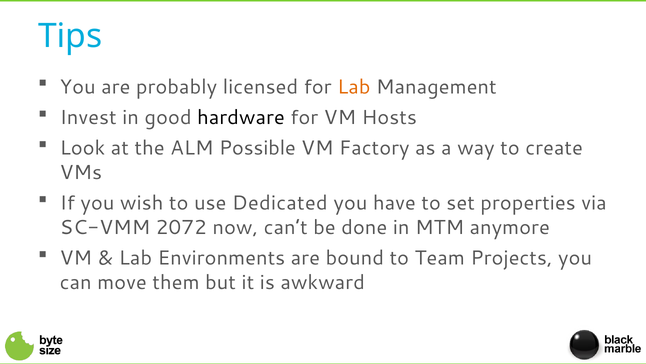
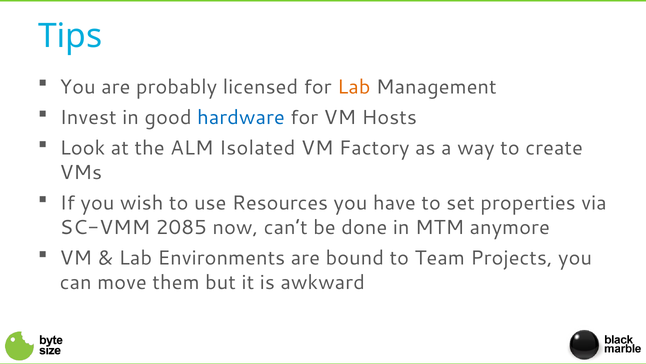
hardware colour: black -> blue (241, 117)
Possible: Possible -> Isolated (257, 148)
Dedicated: Dedicated -> Resources (280, 203)
2072: 2072 -> 2085 (181, 227)
